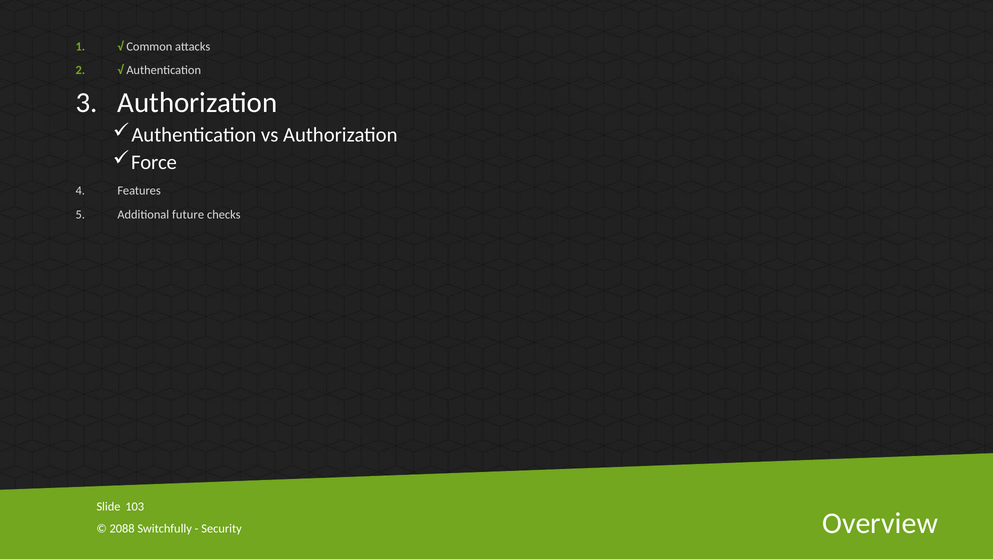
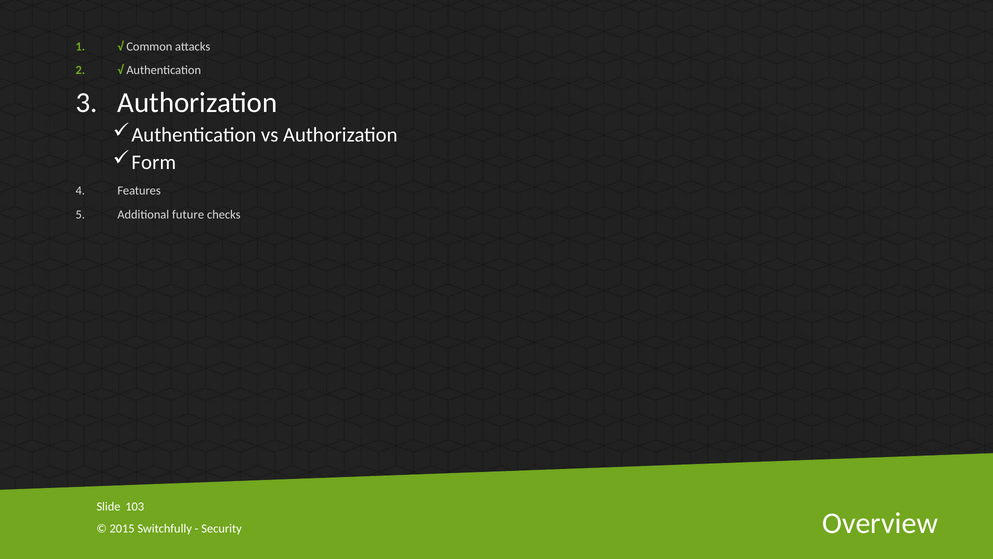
Force: Force -> Form (154, 162)
2088: 2088 -> 2015 (122, 528)
